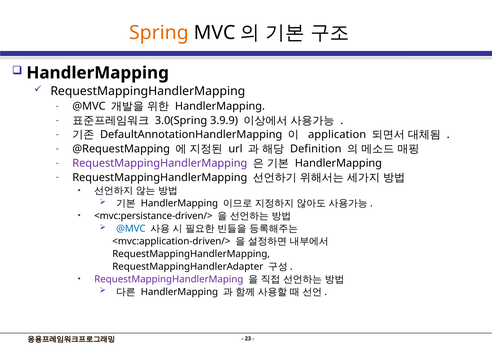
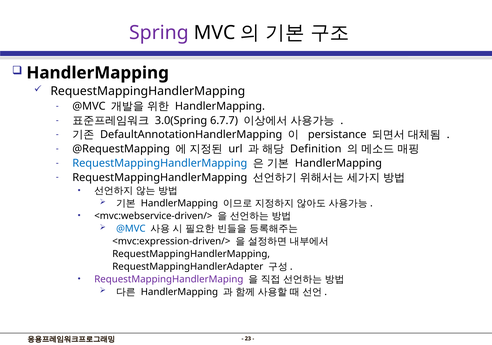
Spring colour: orange -> purple (159, 33)
3.9.9: 3.9.9 -> 6.7.7 (224, 121)
application: application -> persistance (337, 135)
RequestMappingHandlerMapping colour: purple -> blue (160, 163)
<mvc:persistance-driven/>: <mvc:persistance-driven/> -> <mvc:webservice-driven/> (153, 216)
<mvc:application-driven/>: <mvc:application-driven/> -> <mvc:expression-driven/> (171, 241)
